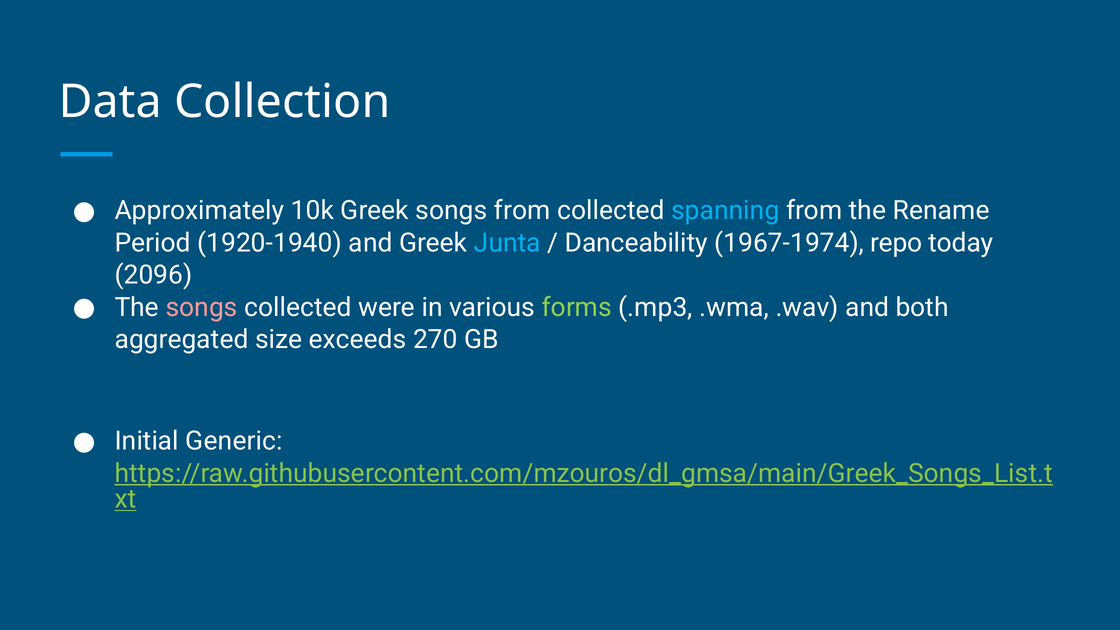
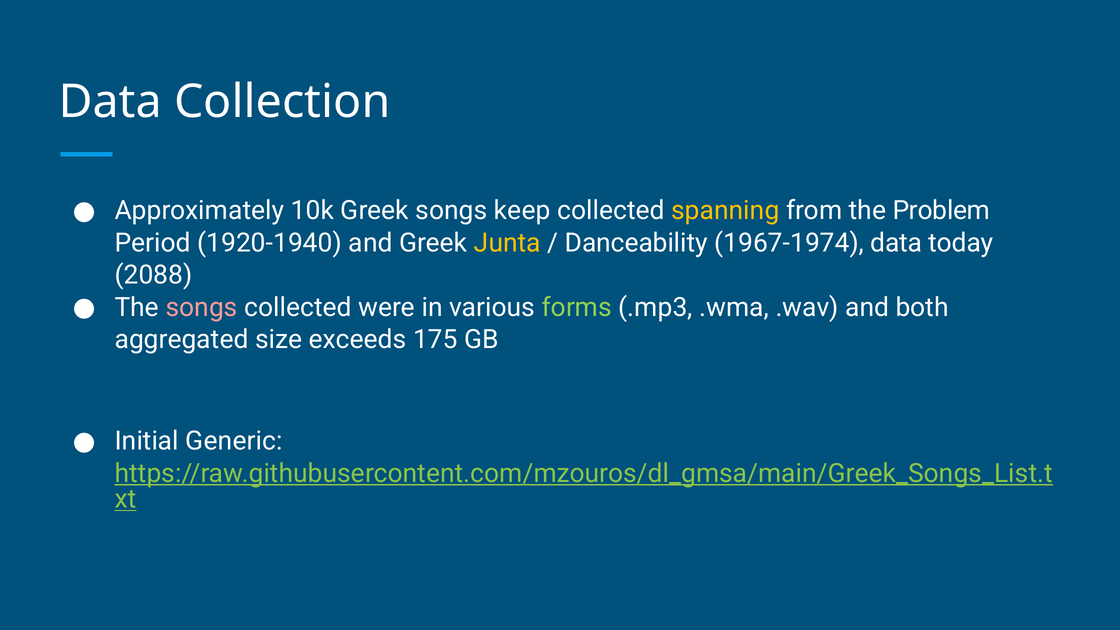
songs from: from -> keep (522, 211)
spanning colour: light blue -> yellow (725, 211)
Rename: Rename -> Problem (941, 211)
Junta colour: light blue -> yellow (507, 243)
1967-1974 repo: repo -> data (896, 243)
2096: 2096 -> 2088 (154, 275)
270: 270 -> 175 (435, 340)
